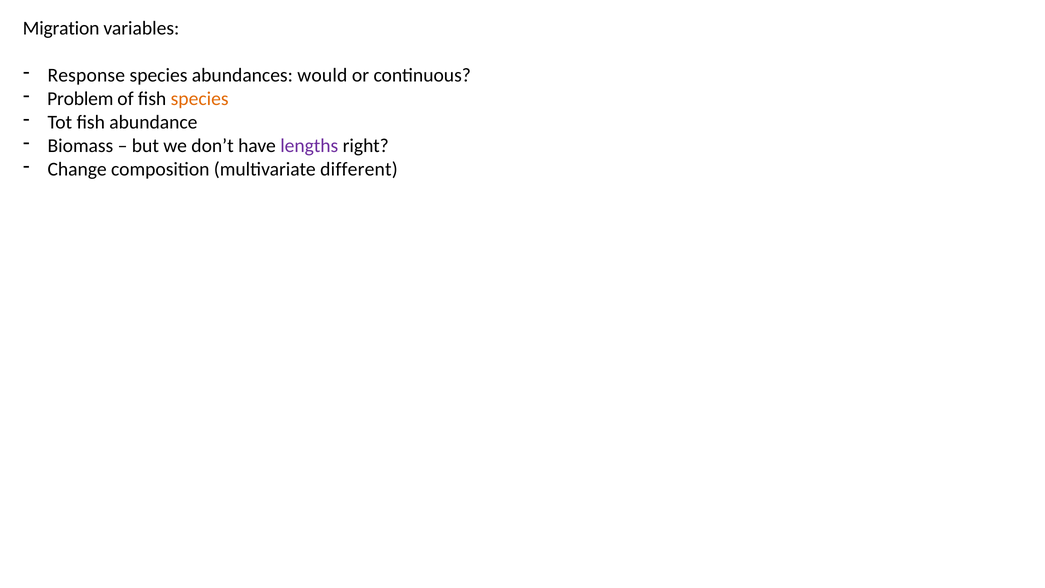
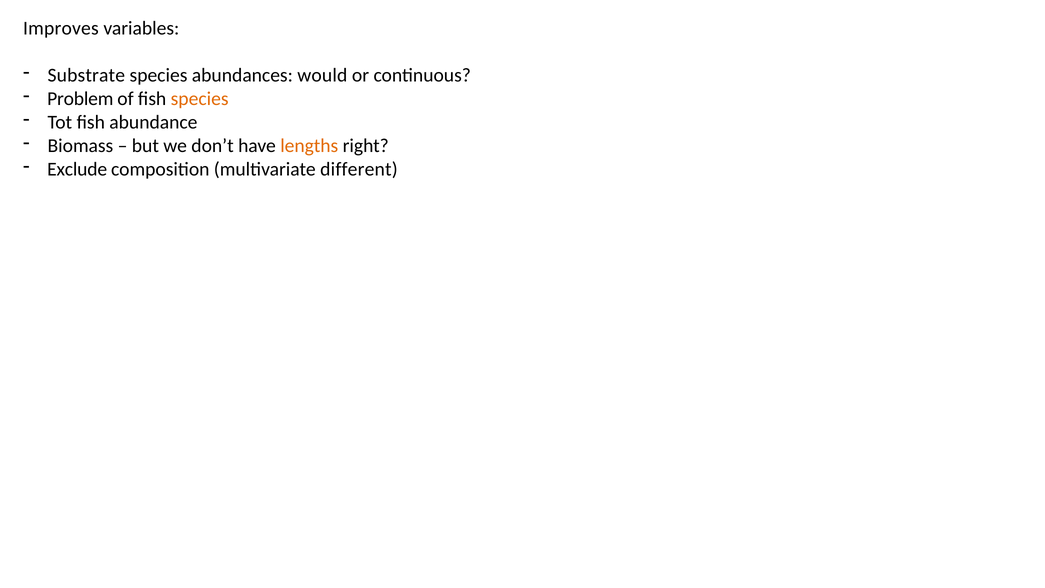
Migration: Migration -> Improves (61, 28)
Response: Response -> Substrate (86, 75)
lengths colour: purple -> orange (309, 146)
Change: Change -> Exclude (77, 169)
